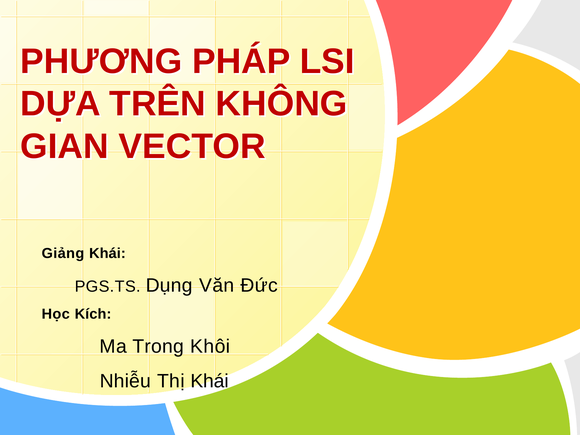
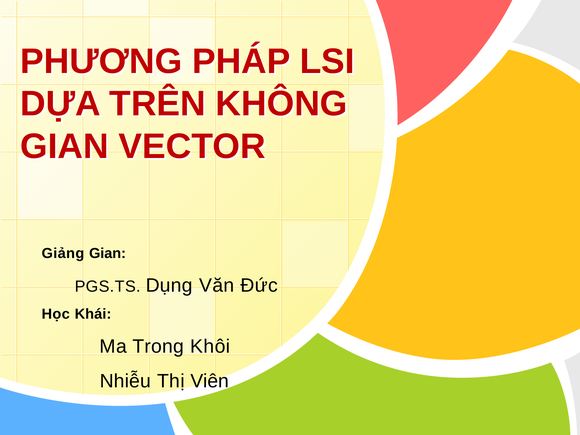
Giảng Khái: Khái -> Gian (108, 253)
Kích: Kích -> Khái (93, 314)
Thị Khái: Khái -> Viên (210, 381)
